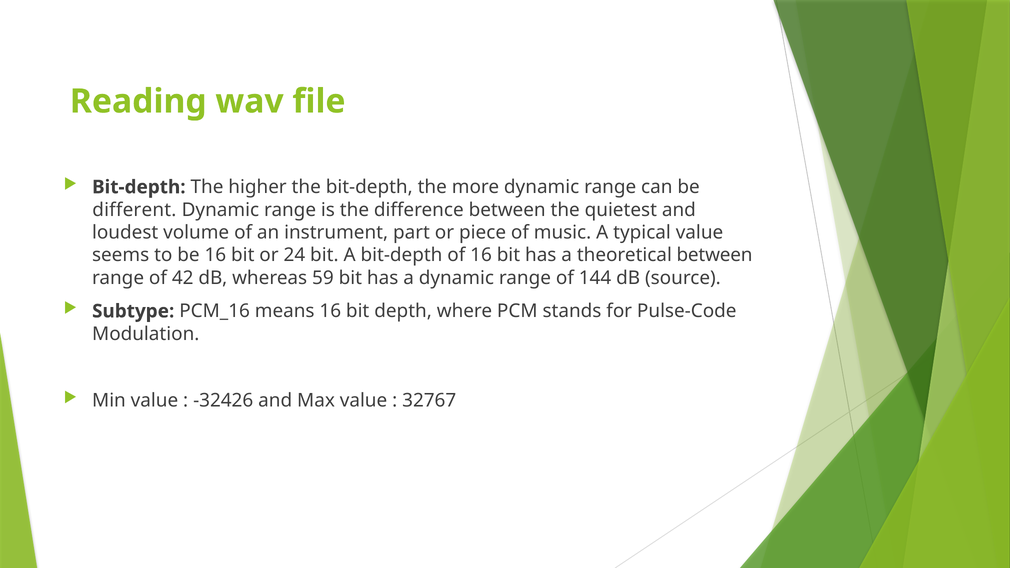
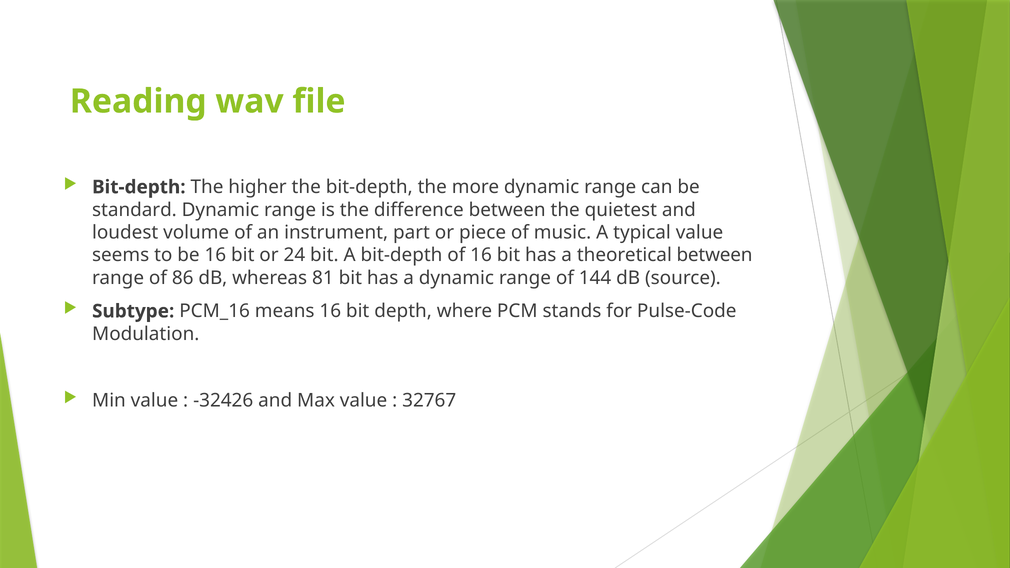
different: different -> standard (134, 210)
42: 42 -> 86 (183, 278)
59: 59 -> 81 (323, 278)
